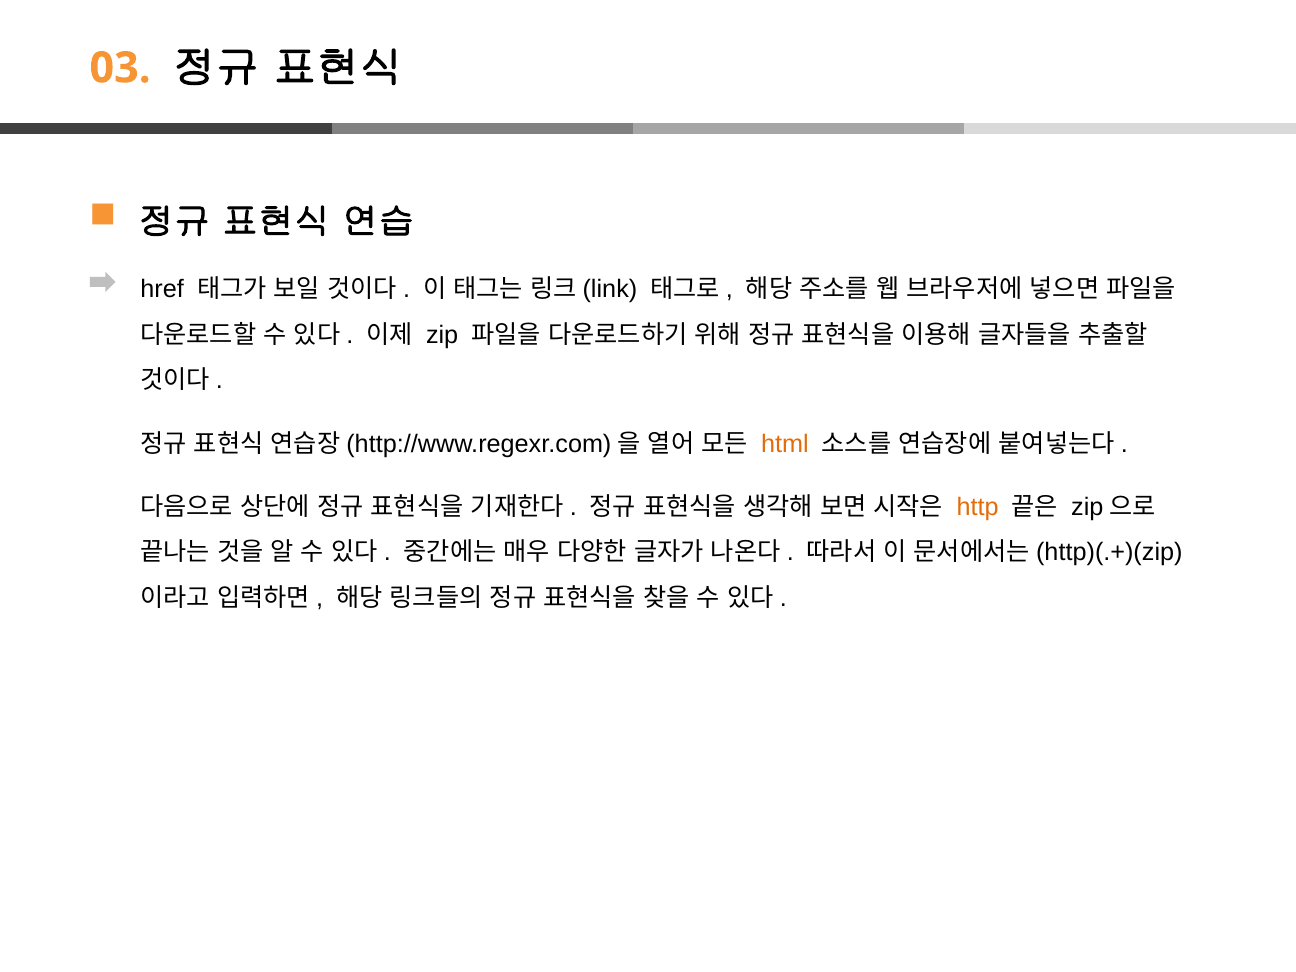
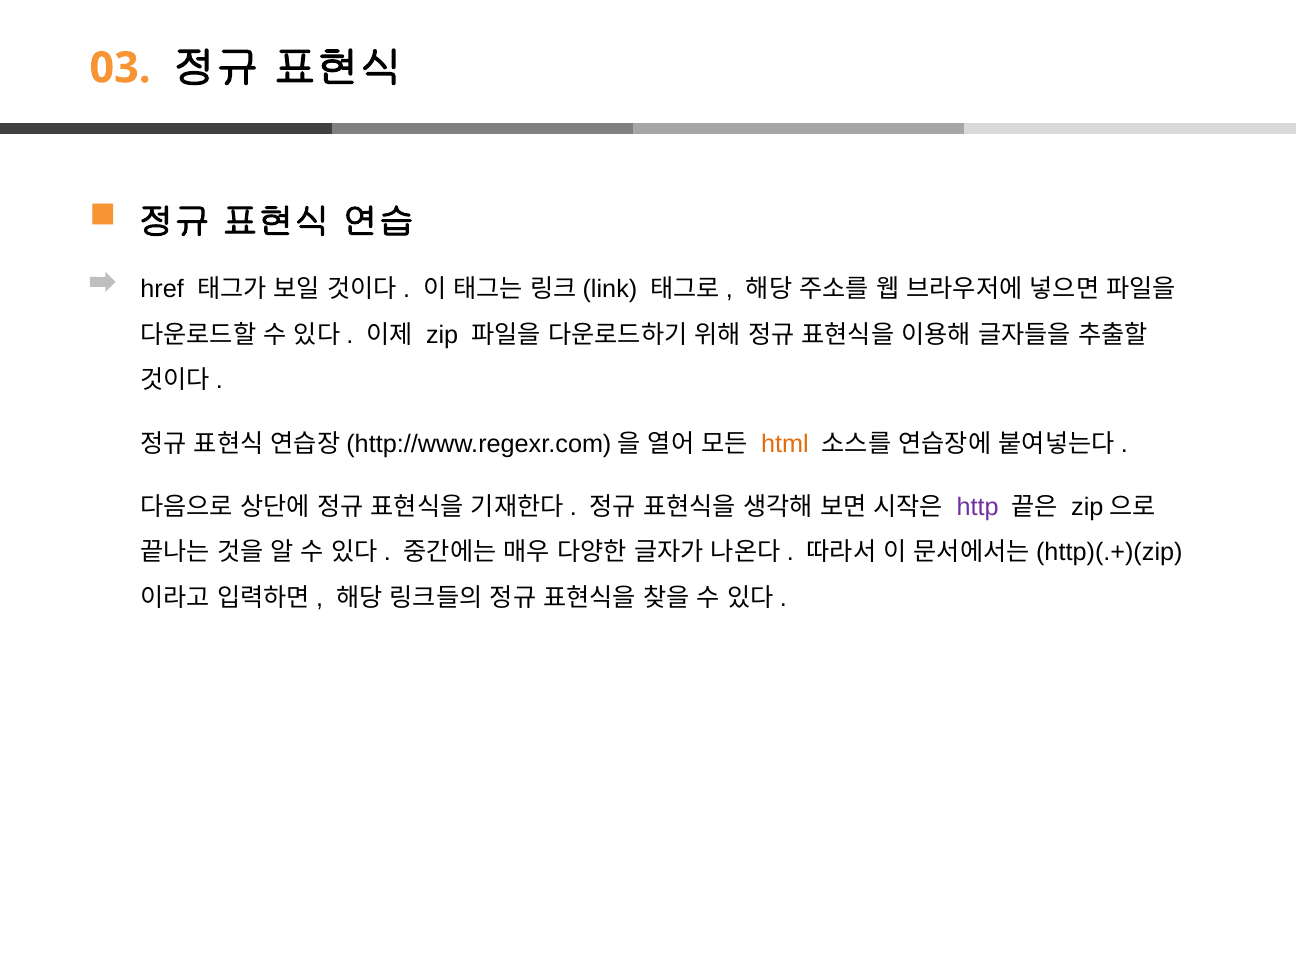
http colour: orange -> purple (978, 507)
